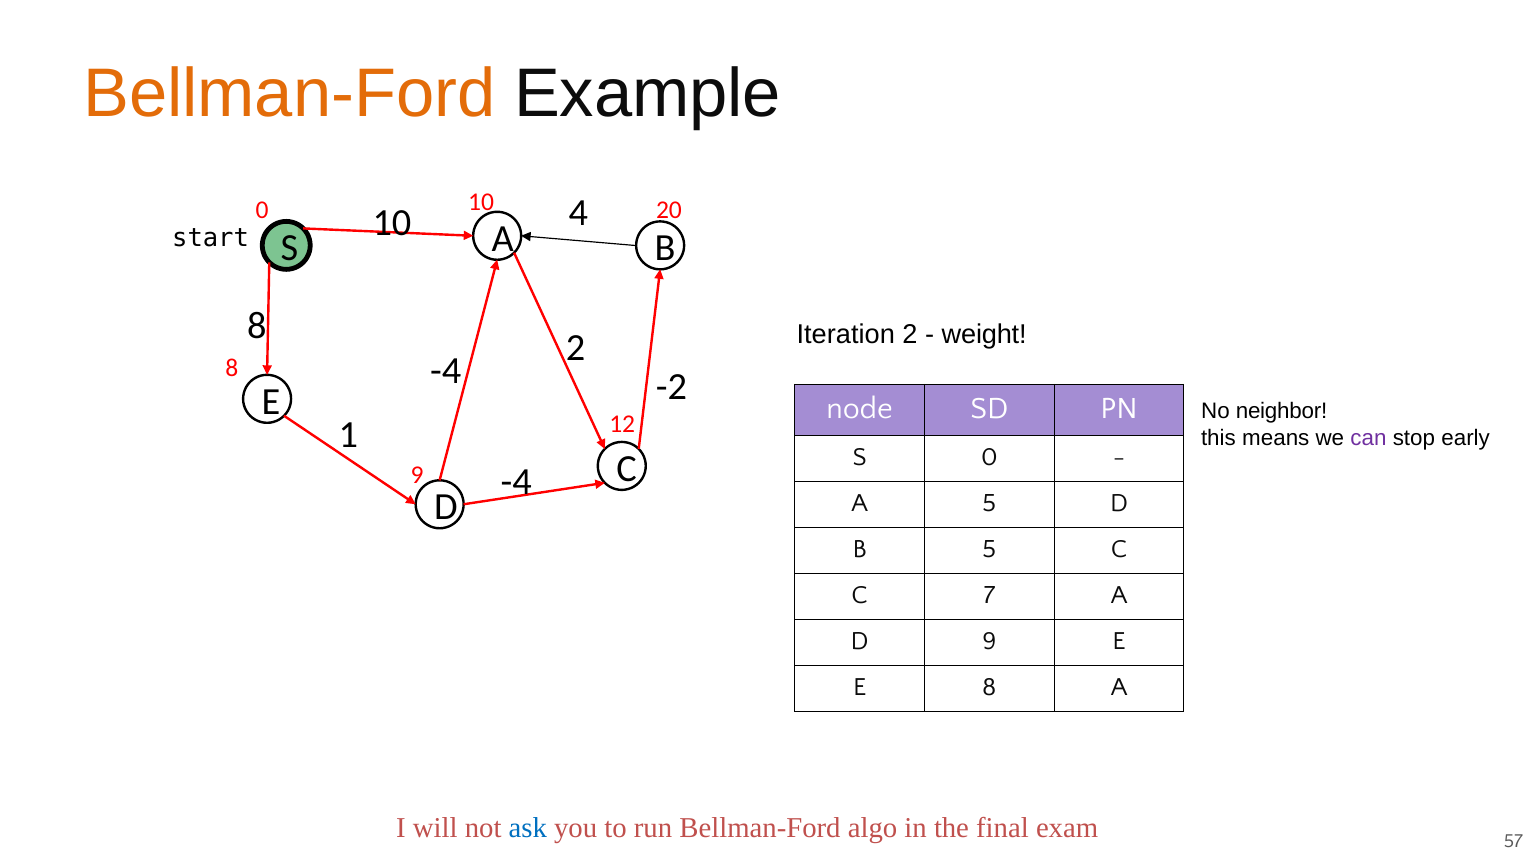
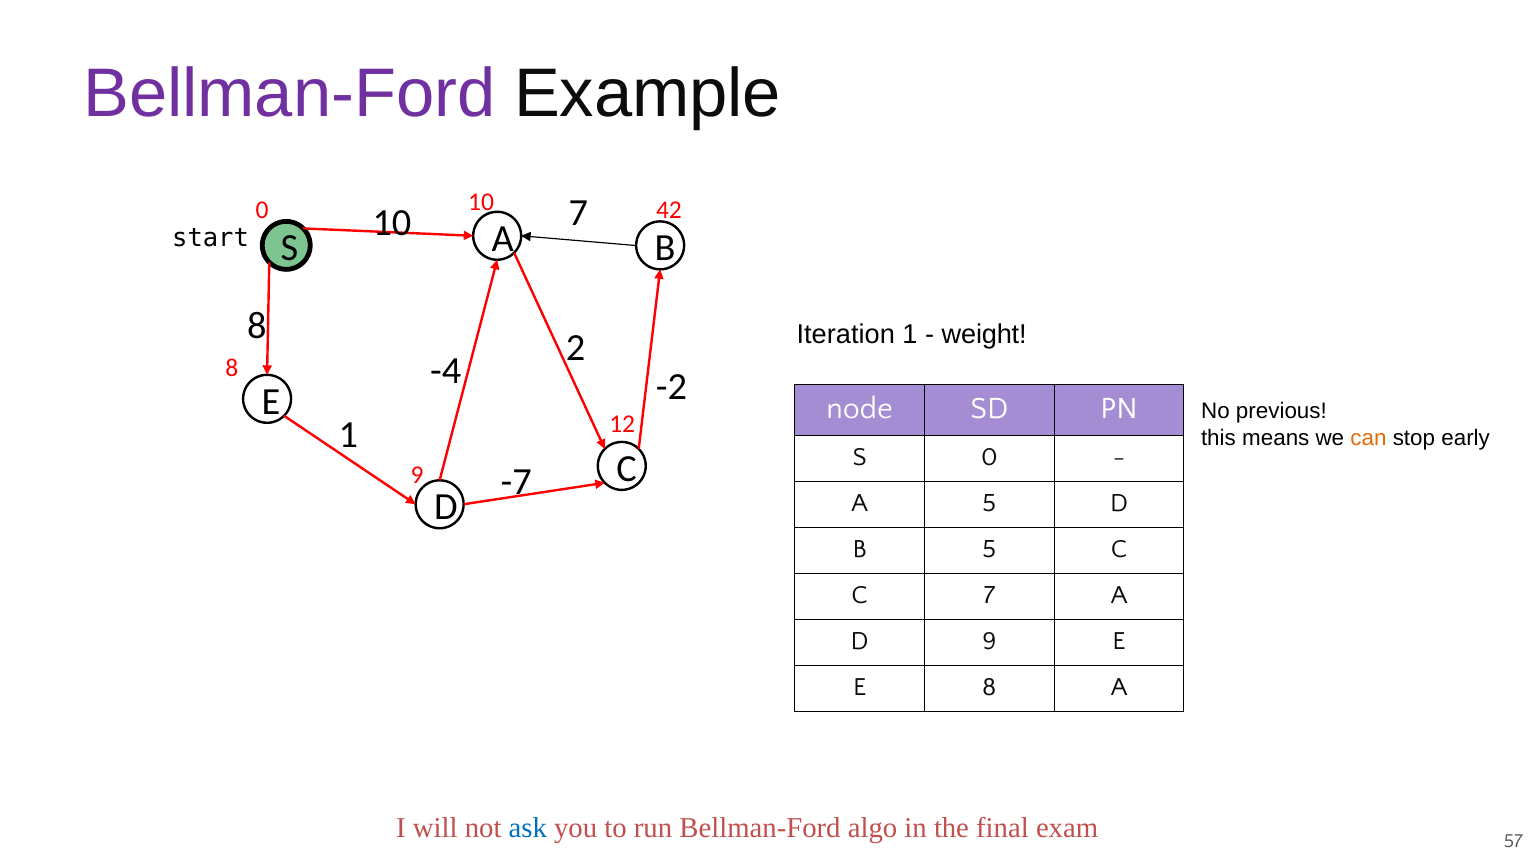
Bellman-Ford colour: orange -> purple (289, 94)
20: 20 -> 42 (669, 210)
10 4: 4 -> 7 (578, 213)
Iteration 2: 2 -> 1 (910, 334)
neighbor: neighbor -> previous (1281, 411)
can colour: purple -> orange (1369, 438)
-4: -4 -> -7 (516, 482)
